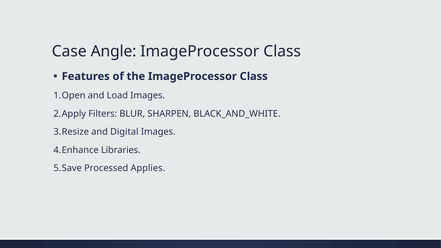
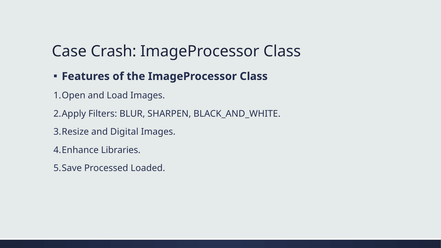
Angle: Angle -> Crash (114, 51)
Applies: Applies -> Loaded (148, 168)
